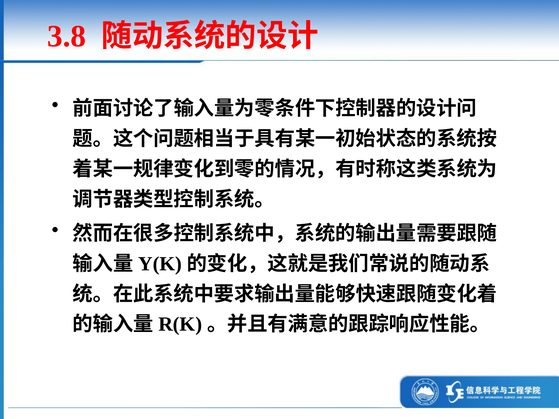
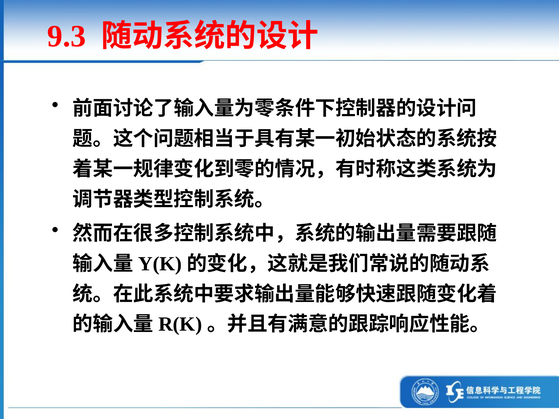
3.8: 3.8 -> 9.3 (67, 36)
